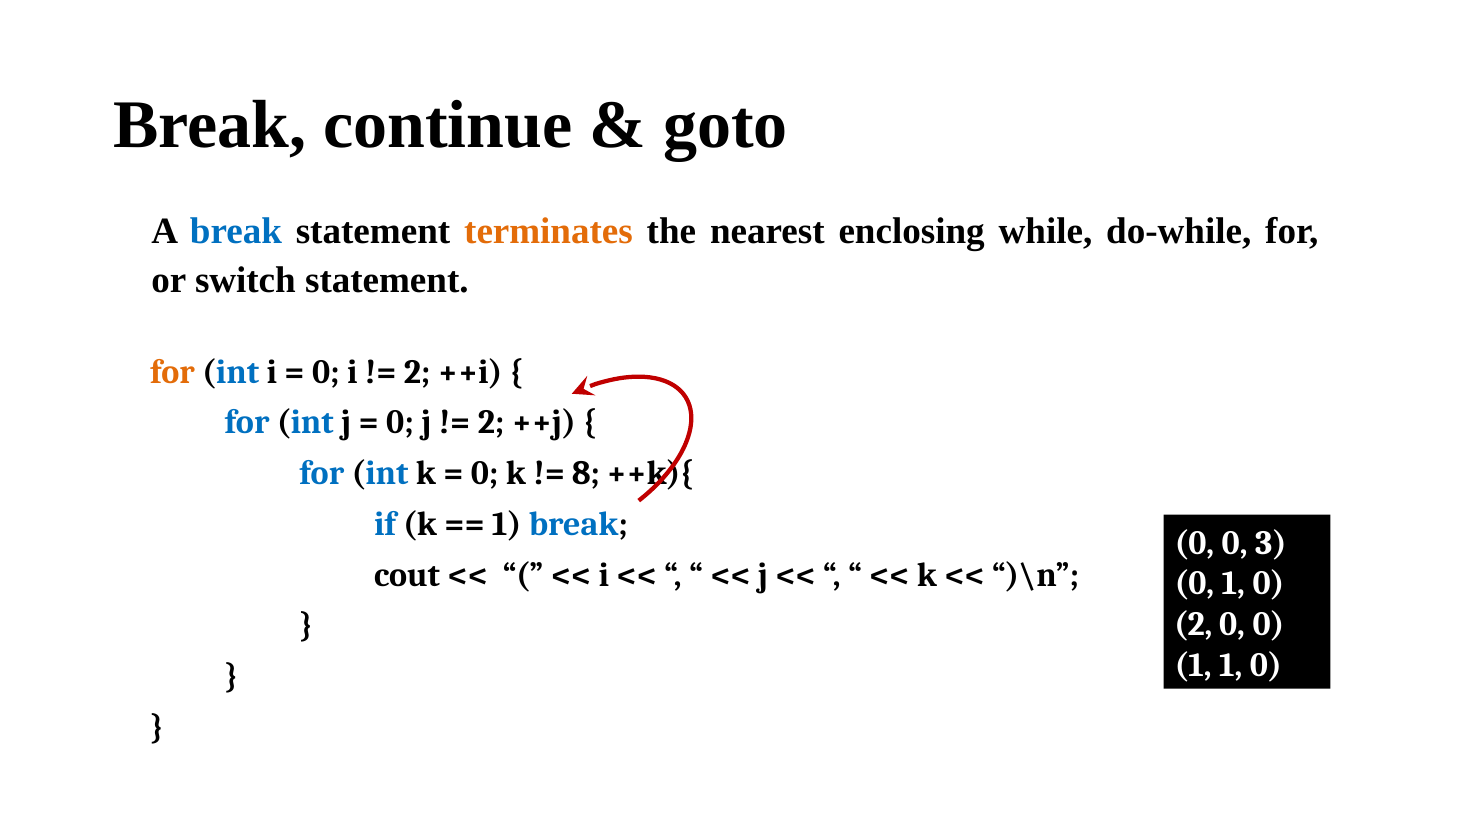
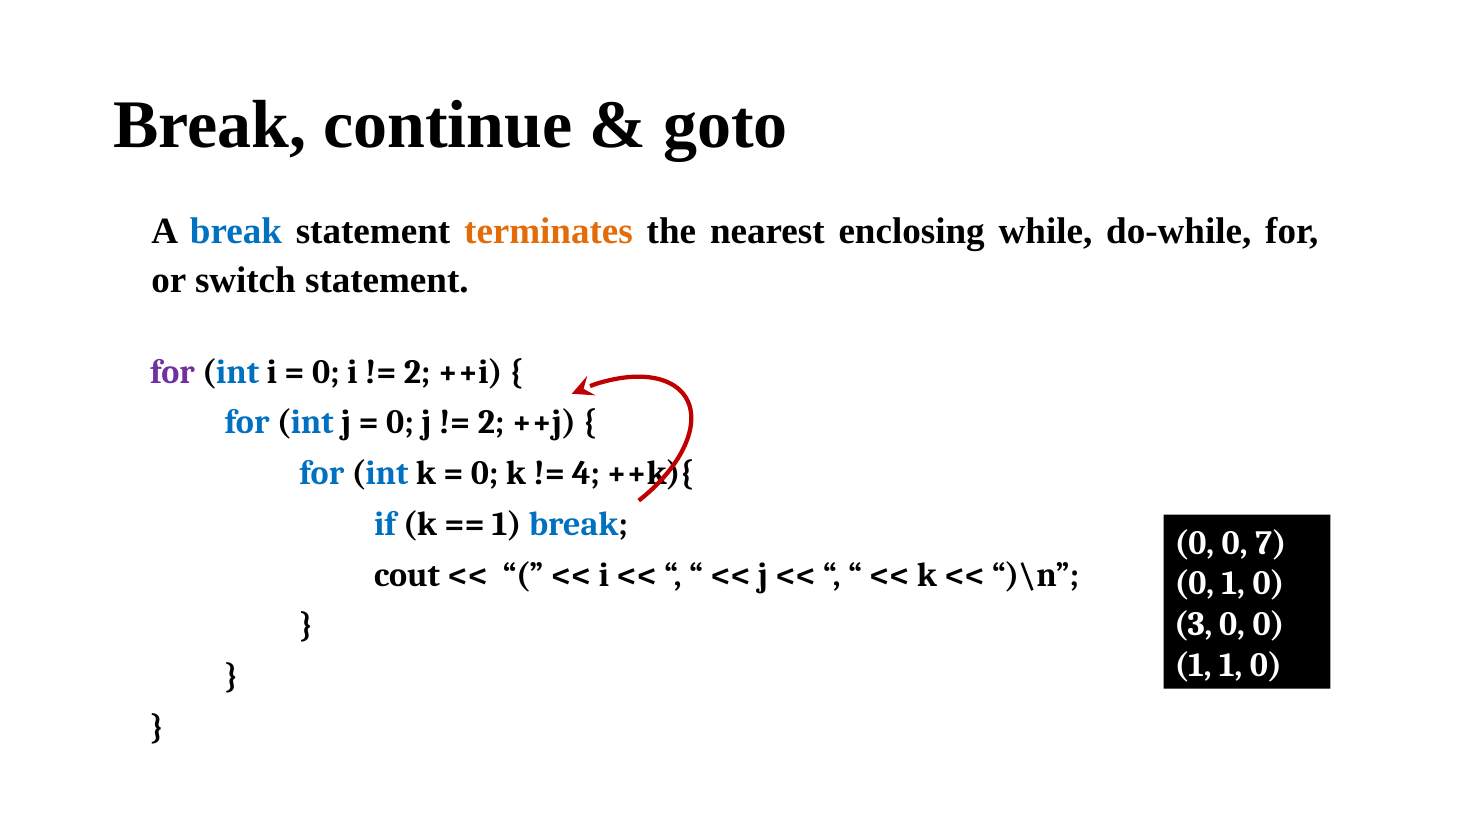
for colour: orange -> purple (173, 372)
8: 8 -> 4 (586, 473)
3: 3 -> 7 (1271, 543)
2: 2 -> 3 (1193, 624)
